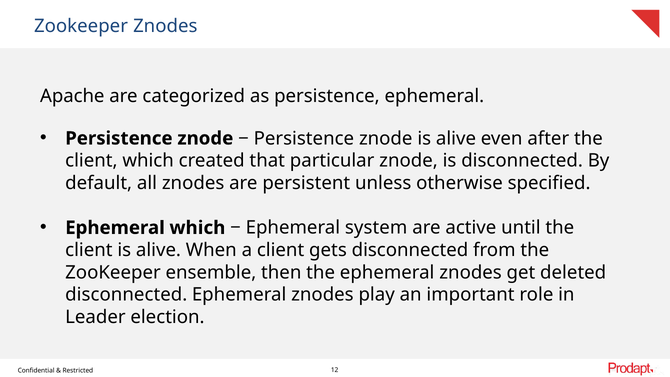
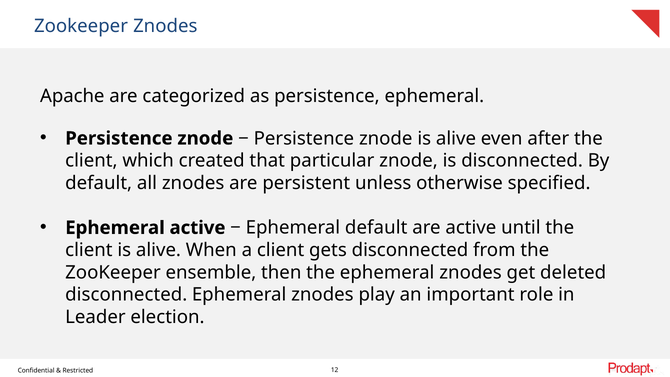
Ephemeral which: which -> active (197, 228)
Ephemeral system: system -> default (376, 228)
